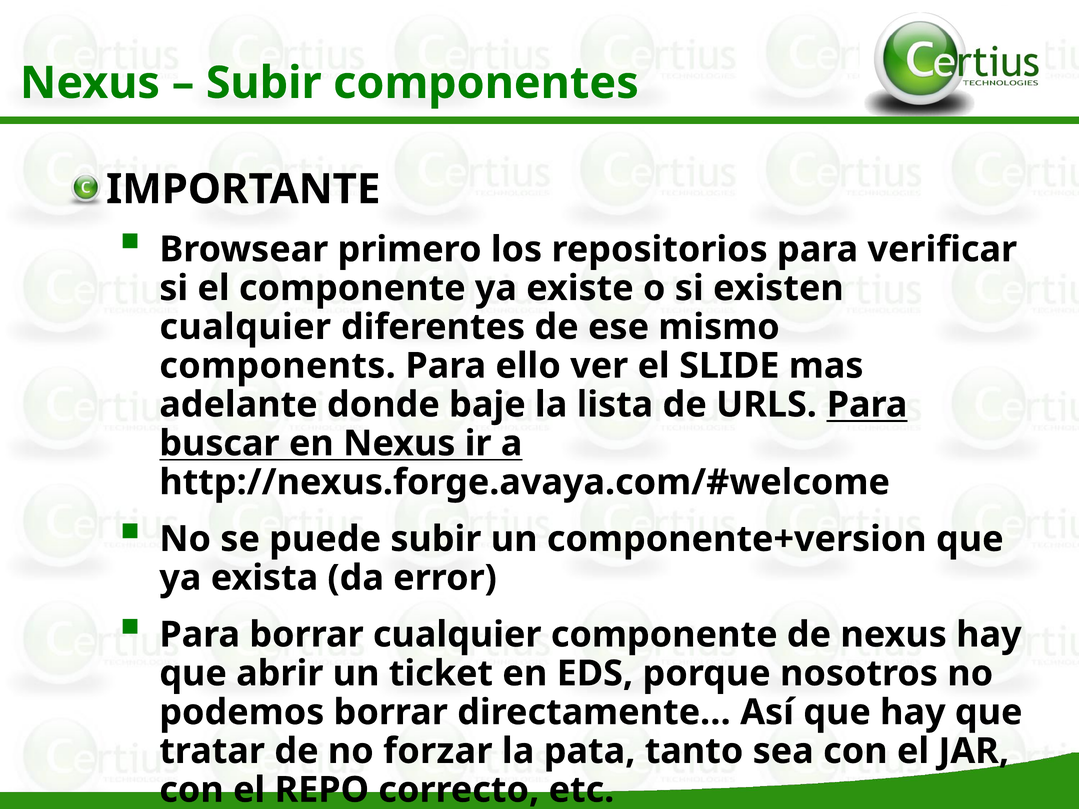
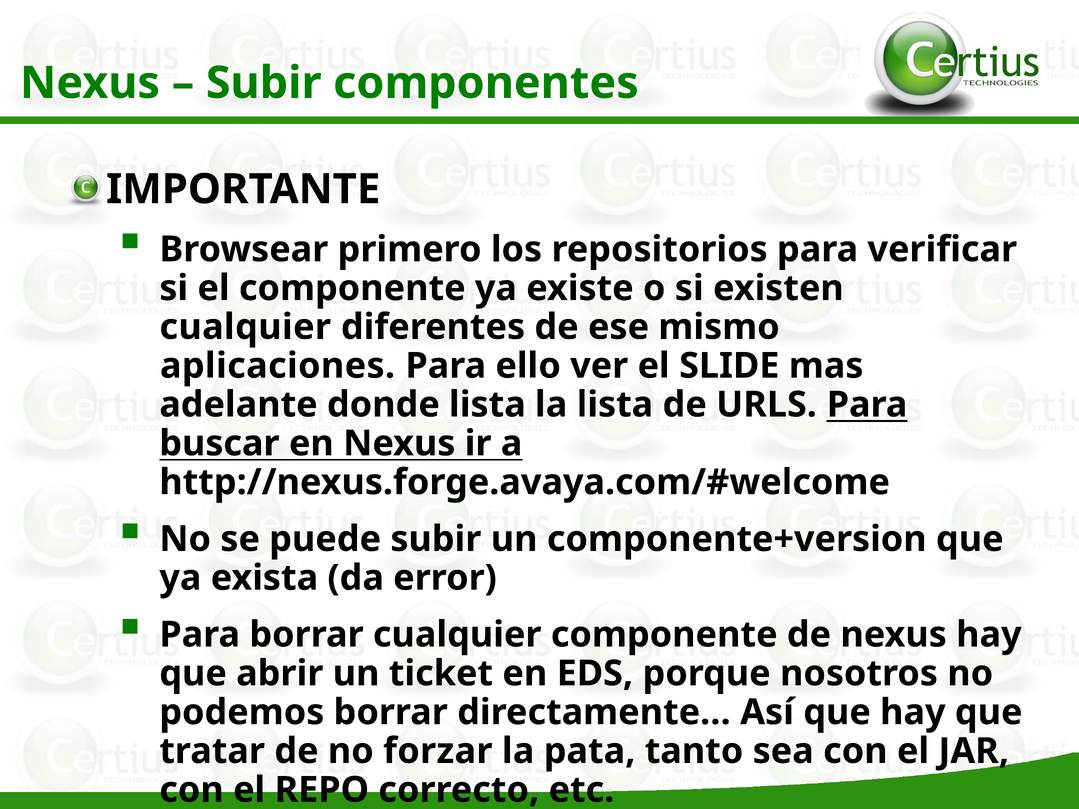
components: components -> aplicaciones (278, 366)
donde baje: baje -> lista (487, 405)
